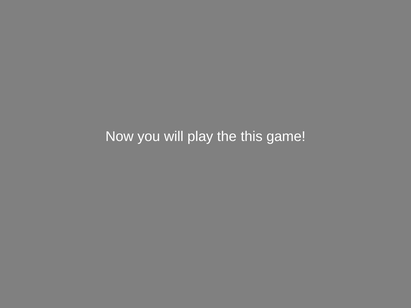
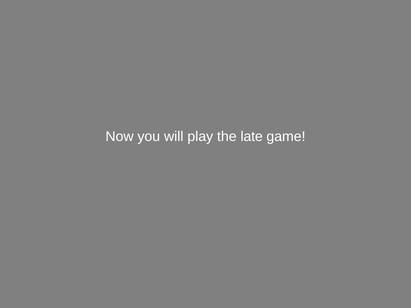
this: this -> late (252, 137)
